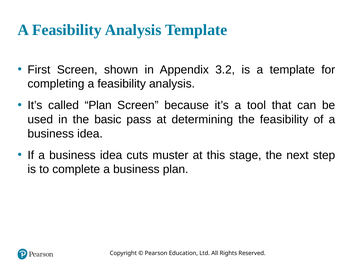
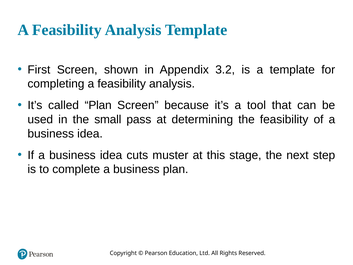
basic: basic -> small (108, 119)
